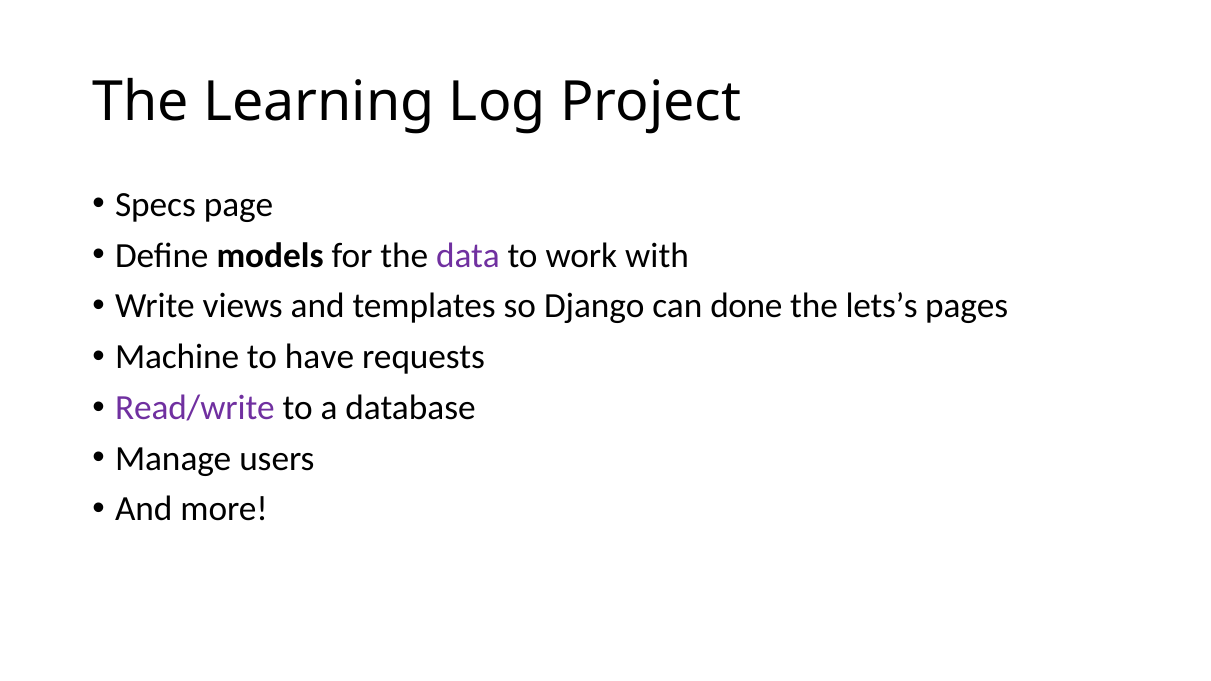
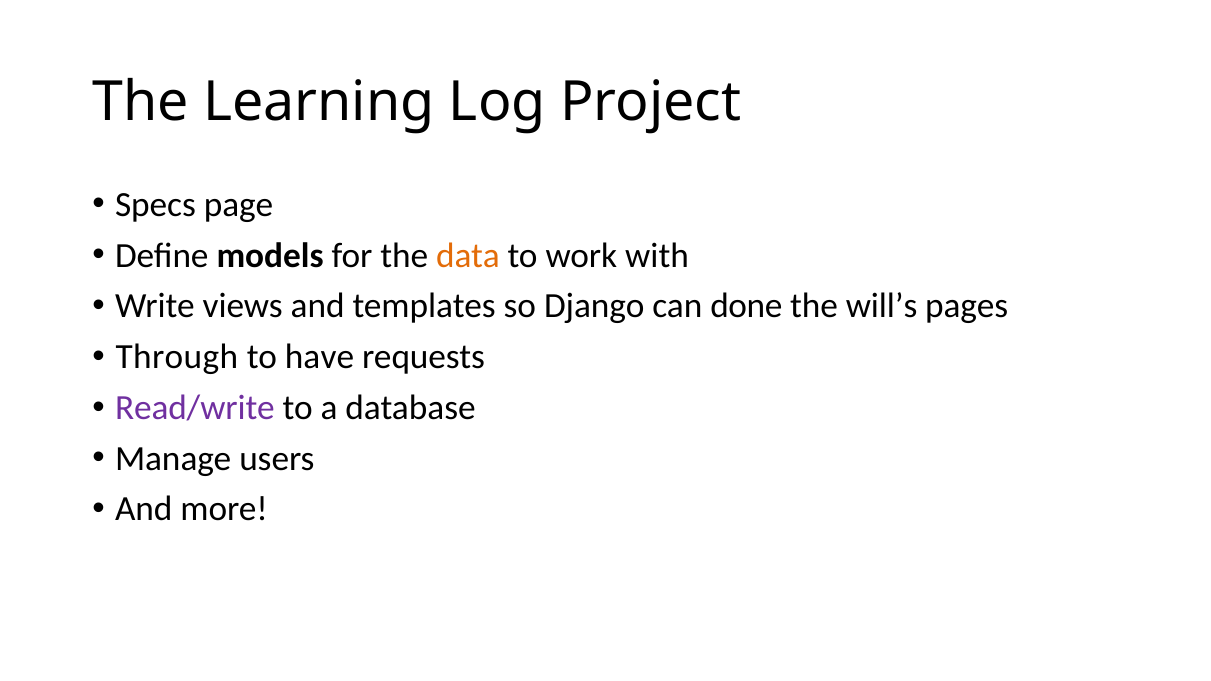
data colour: purple -> orange (468, 256)
lets’s: lets’s -> will’s (882, 306)
Machine: Machine -> Through (177, 357)
